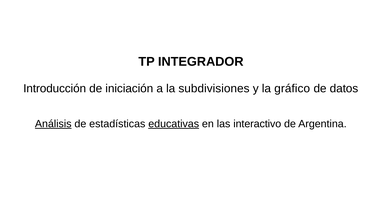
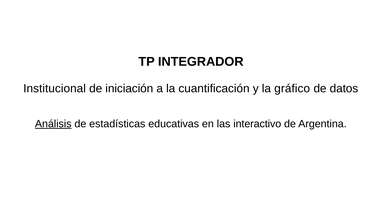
Introducción: Introducción -> Institucional (55, 89)
subdivisiones: subdivisiones -> cuantificación (214, 89)
educativas underline: present -> none (174, 124)
